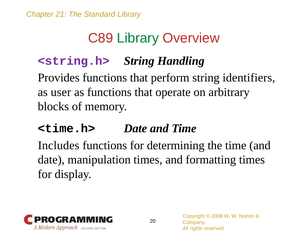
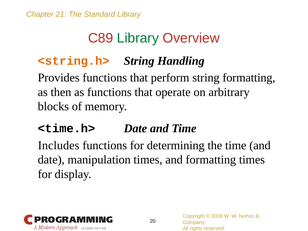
<string.h> colour: purple -> orange (74, 61)
string identifiers: identifiers -> formatting (249, 78)
user: user -> then (61, 92)
